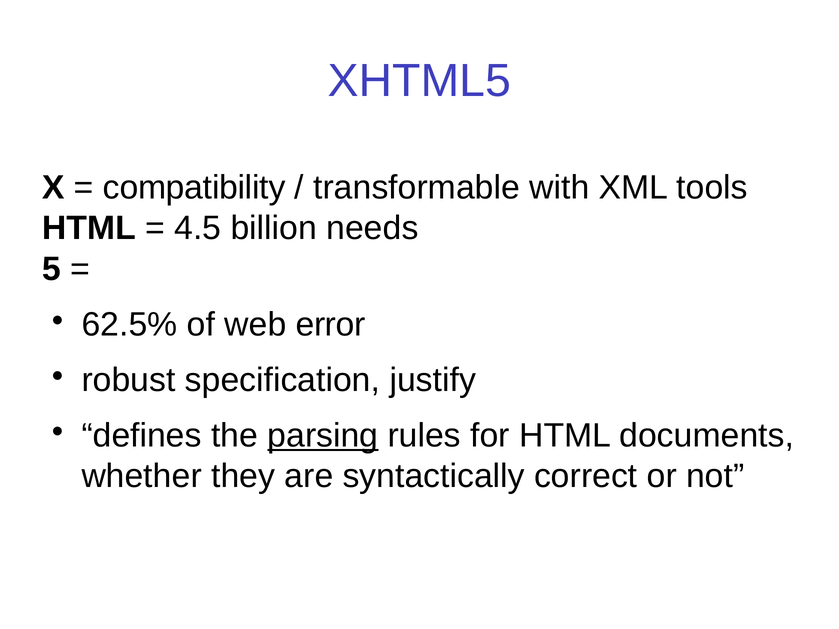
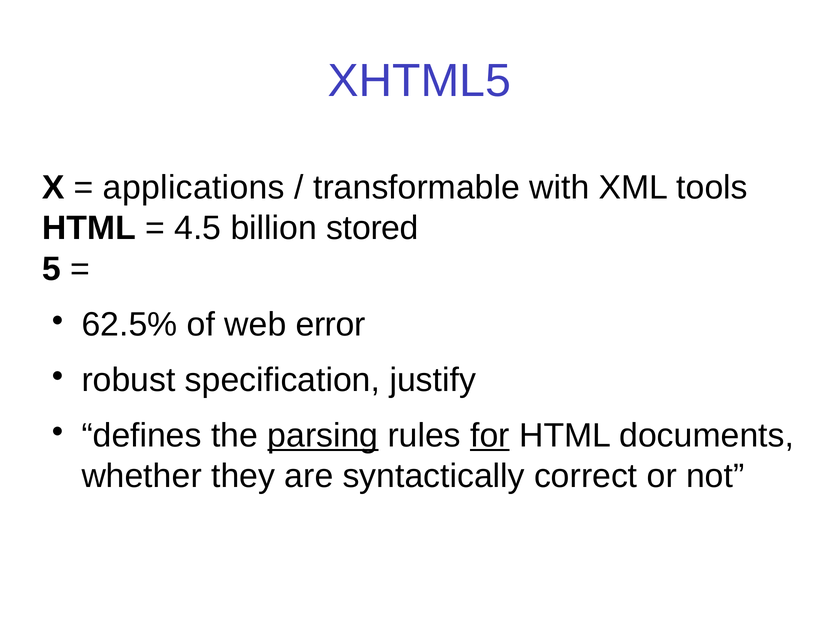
compatibility: compatibility -> applications (194, 188)
needs: needs -> stored (373, 228)
for underline: none -> present (490, 436)
